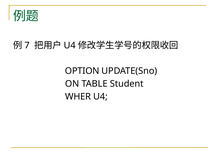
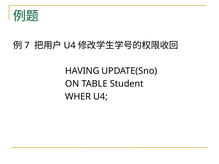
OPTION: OPTION -> HAVING (82, 71)
